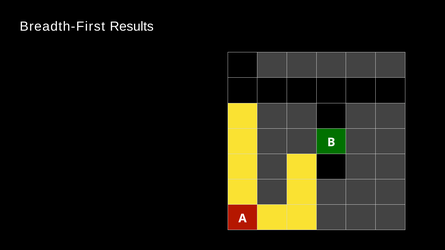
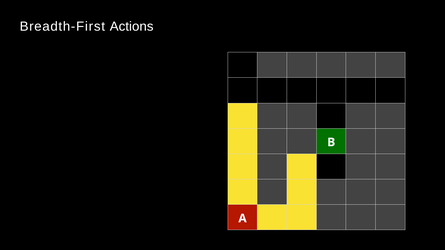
Results: Results -> Actions (132, 26)
